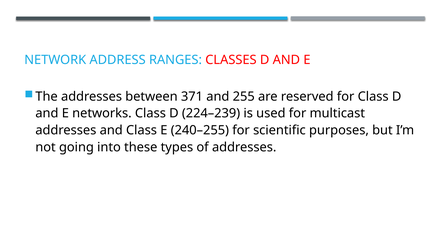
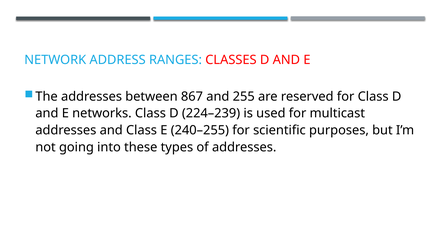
371: 371 -> 867 (192, 96)
